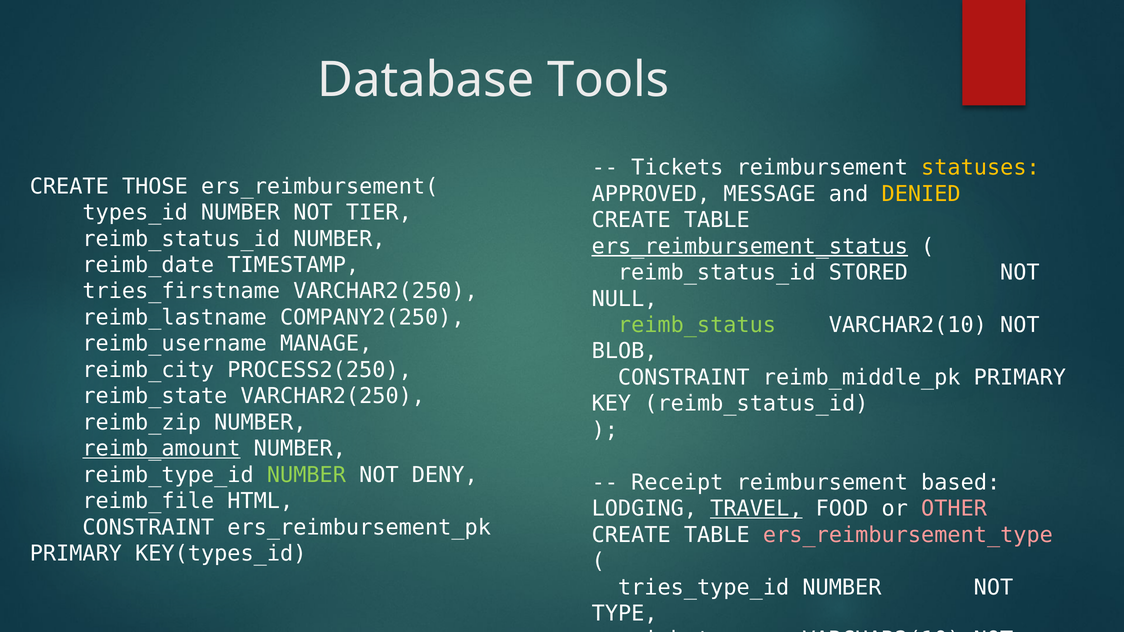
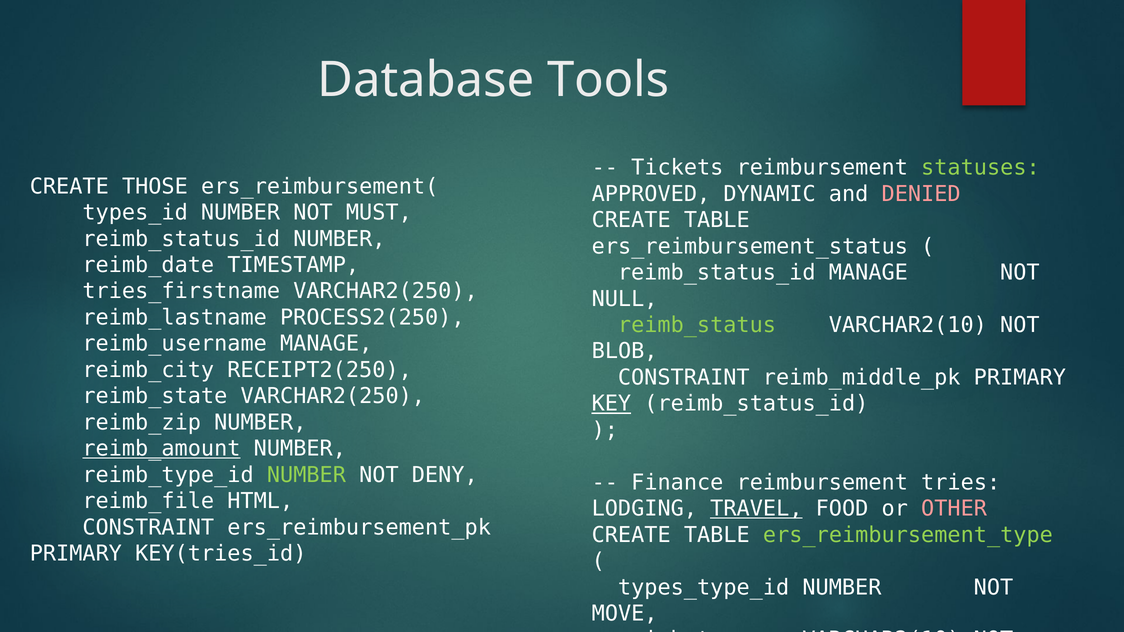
statuses colour: yellow -> light green (980, 168)
MESSAGE: MESSAGE -> DYNAMIC (770, 194)
DENIED colour: yellow -> pink (921, 194)
TIER: TIER -> MUST (379, 213)
ers_reimbursement_status underline: present -> none (750, 246)
reimb_status_id STORED: STORED -> MANAGE (868, 273)
COMPANY2(250: COMPANY2(250 -> PROCESS2(250 (372, 318)
PROCESS2(250: PROCESS2(250 -> RECEIPT2(250 (320, 370)
KEY underline: none -> present (611, 404)
Receipt: Receipt -> Finance (677, 483)
based: based -> tries (961, 483)
ers_reimbursement_type colour: pink -> light green (908, 535)
KEY(types_id: KEY(types_id -> KEY(tries_id (221, 554)
tries_type_id: tries_type_id -> types_type_id (704, 588)
TYPE: TYPE -> MOVE (625, 614)
